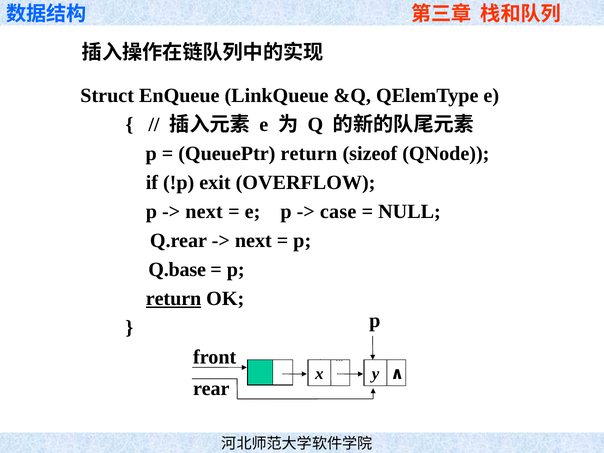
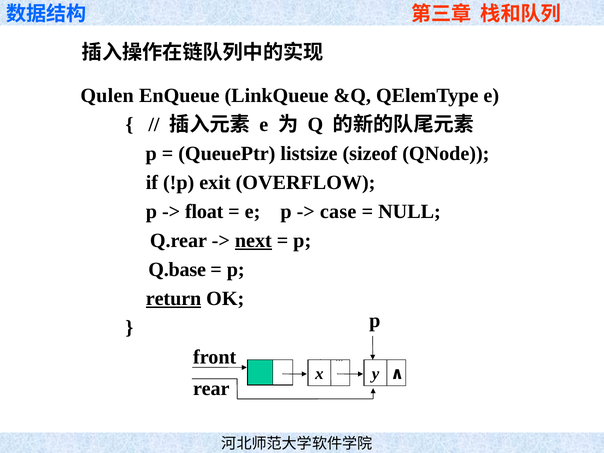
Struct: Struct -> Qulen (107, 96)
QueuePtr return: return -> listsize (309, 154)
next: next -> float (204, 212)
next underline: none -> present (253, 241)
